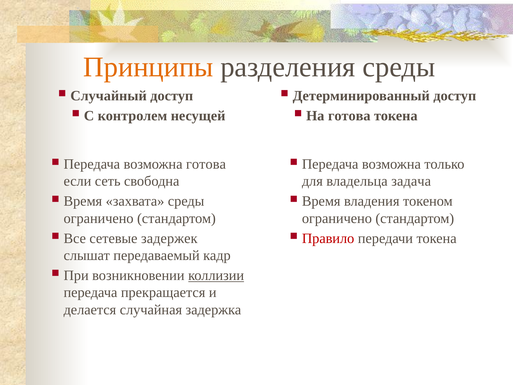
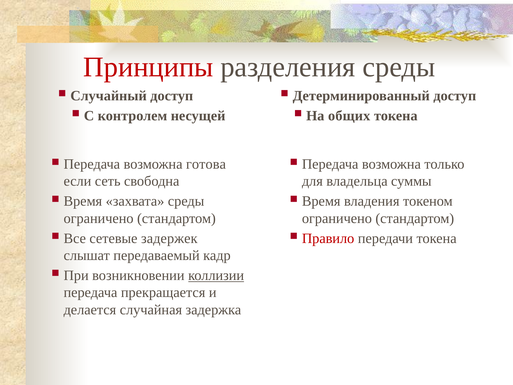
Принципы colour: orange -> red (148, 67)
На готова: готова -> общих (349, 116)
задача: задача -> суммы (411, 181)
